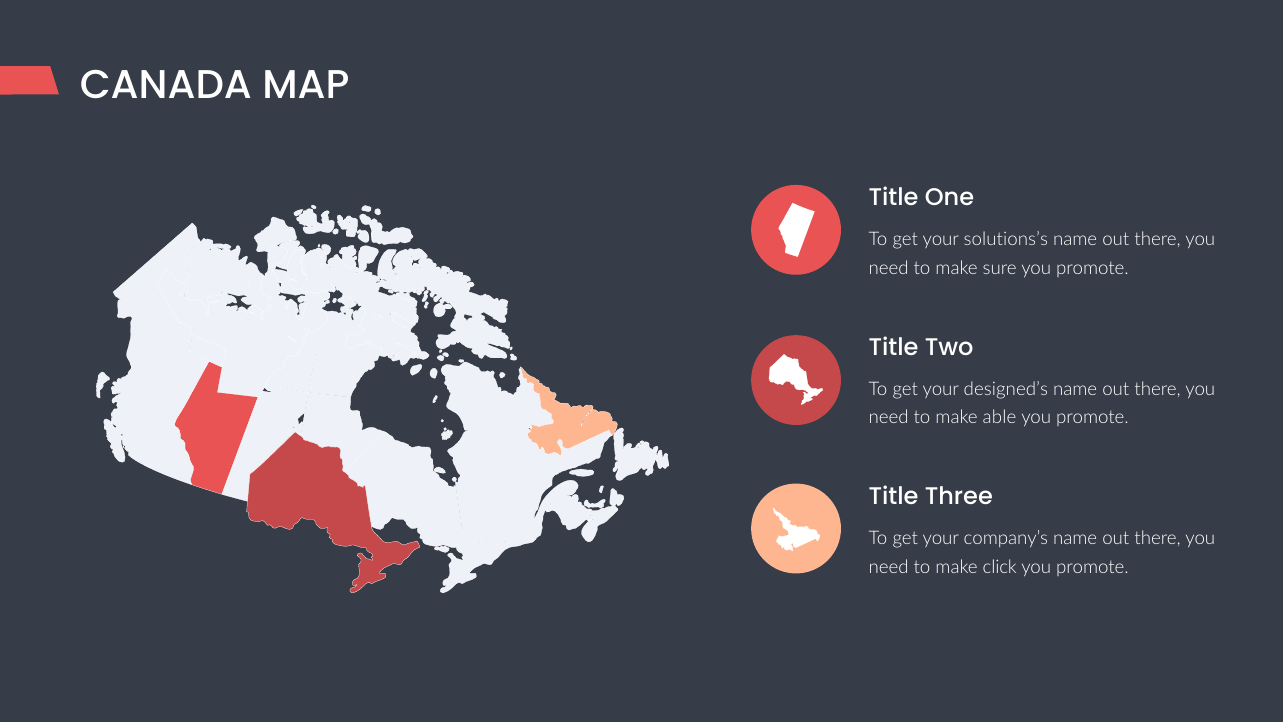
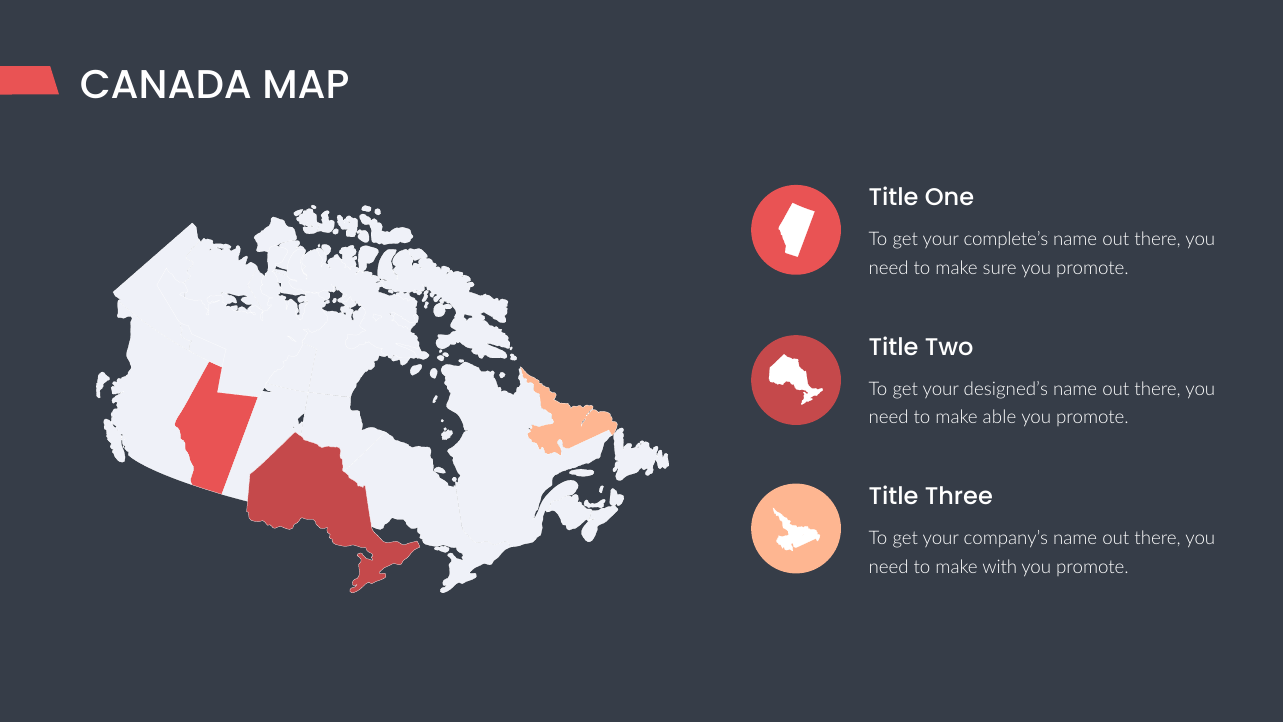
solutions’s: solutions’s -> complete’s (1006, 239)
click: click -> with (1000, 567)
